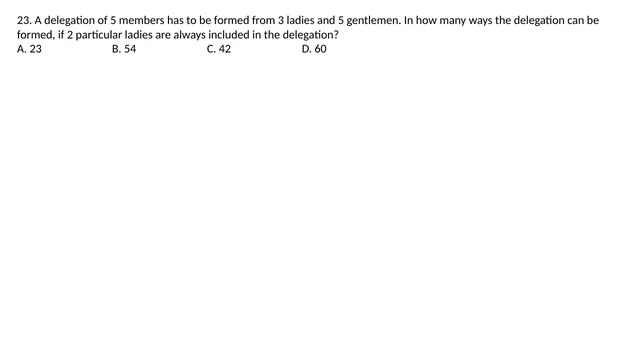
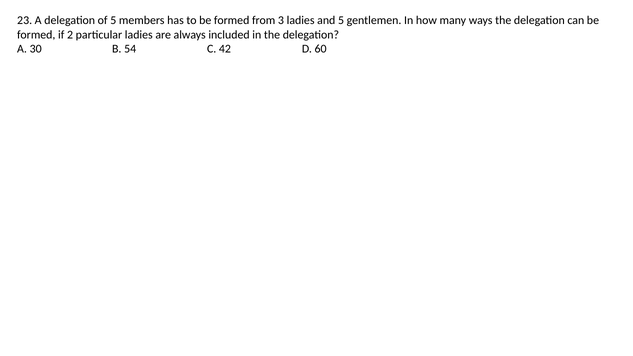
A 23: 23 -> 30 (36, 49)
